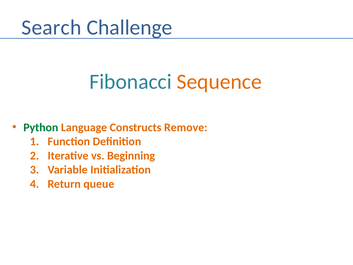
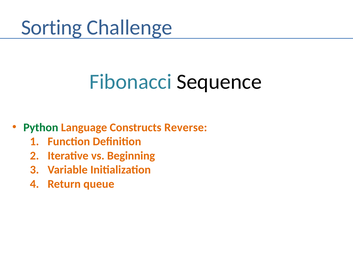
Search: Search -> Sorting (52, 27)
Sequence colour: orange -> black (219, 82)
Remove: Remove -> Reverse (186, 127)
